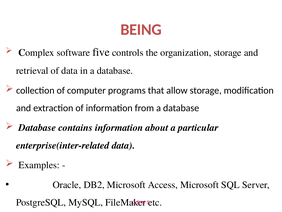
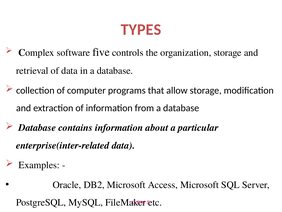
BEING: BEING -> TYPES (141, 30)
